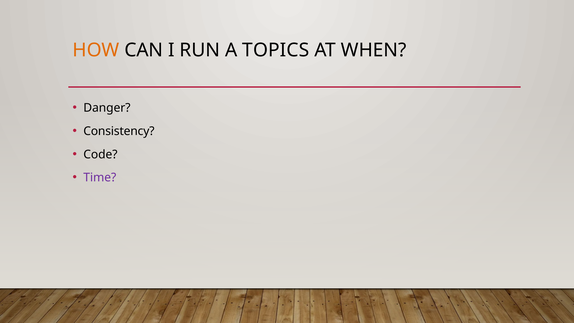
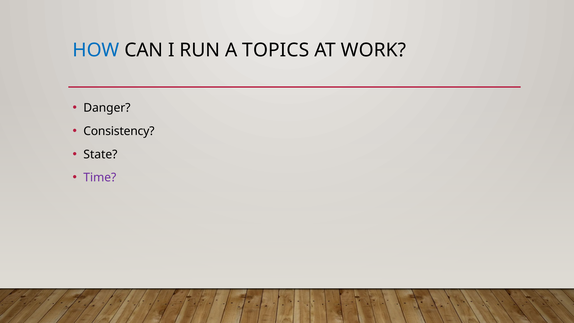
HOW colour: orange -> blue (96, 50)
WHEN: WHEN -> WORK (374, 50)
Code: Code -> State (100, 154)
